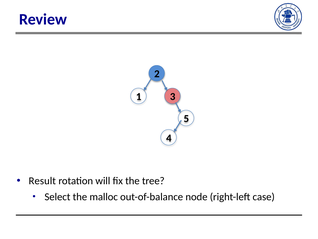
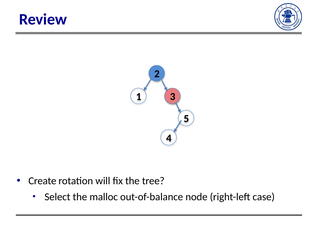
Result: Result -> Create (42, 181)
